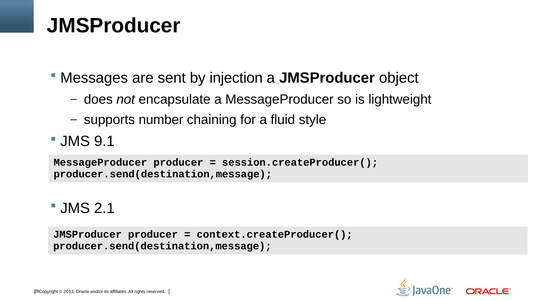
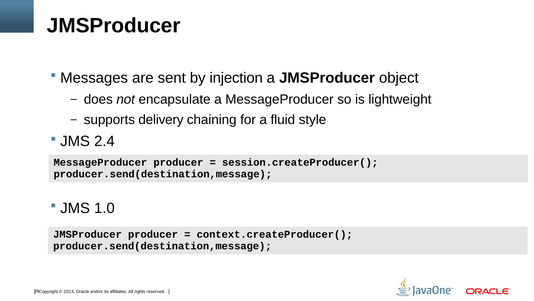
number: number -> delivery (161, 120)
9.1: 9.1 -> 2.4 (104, 141)
2.1: 2.1 -> 1.0 (104, 208)
